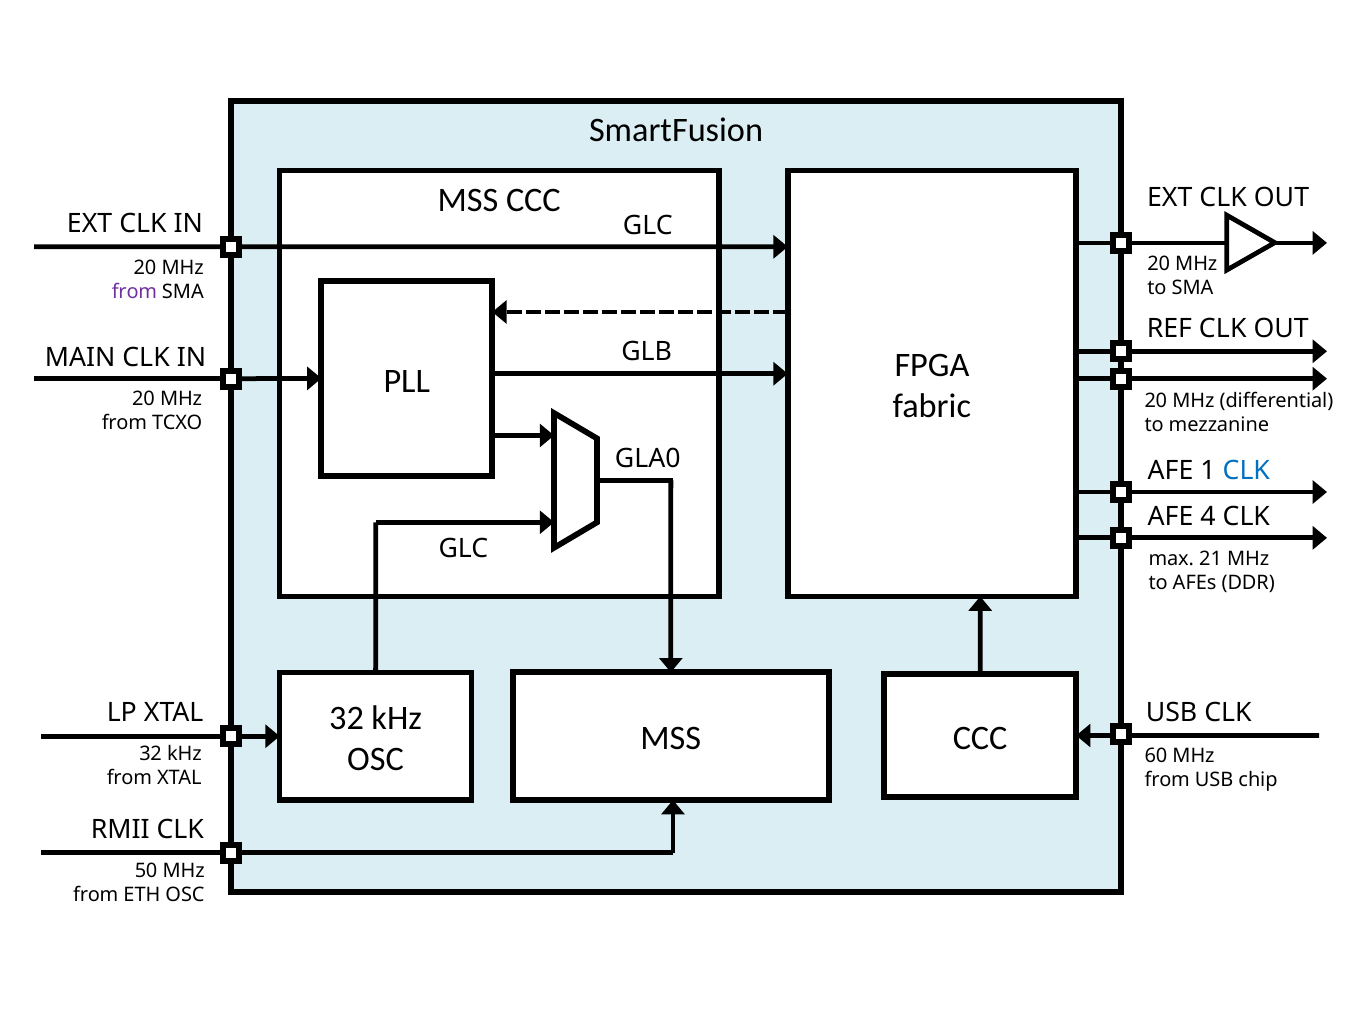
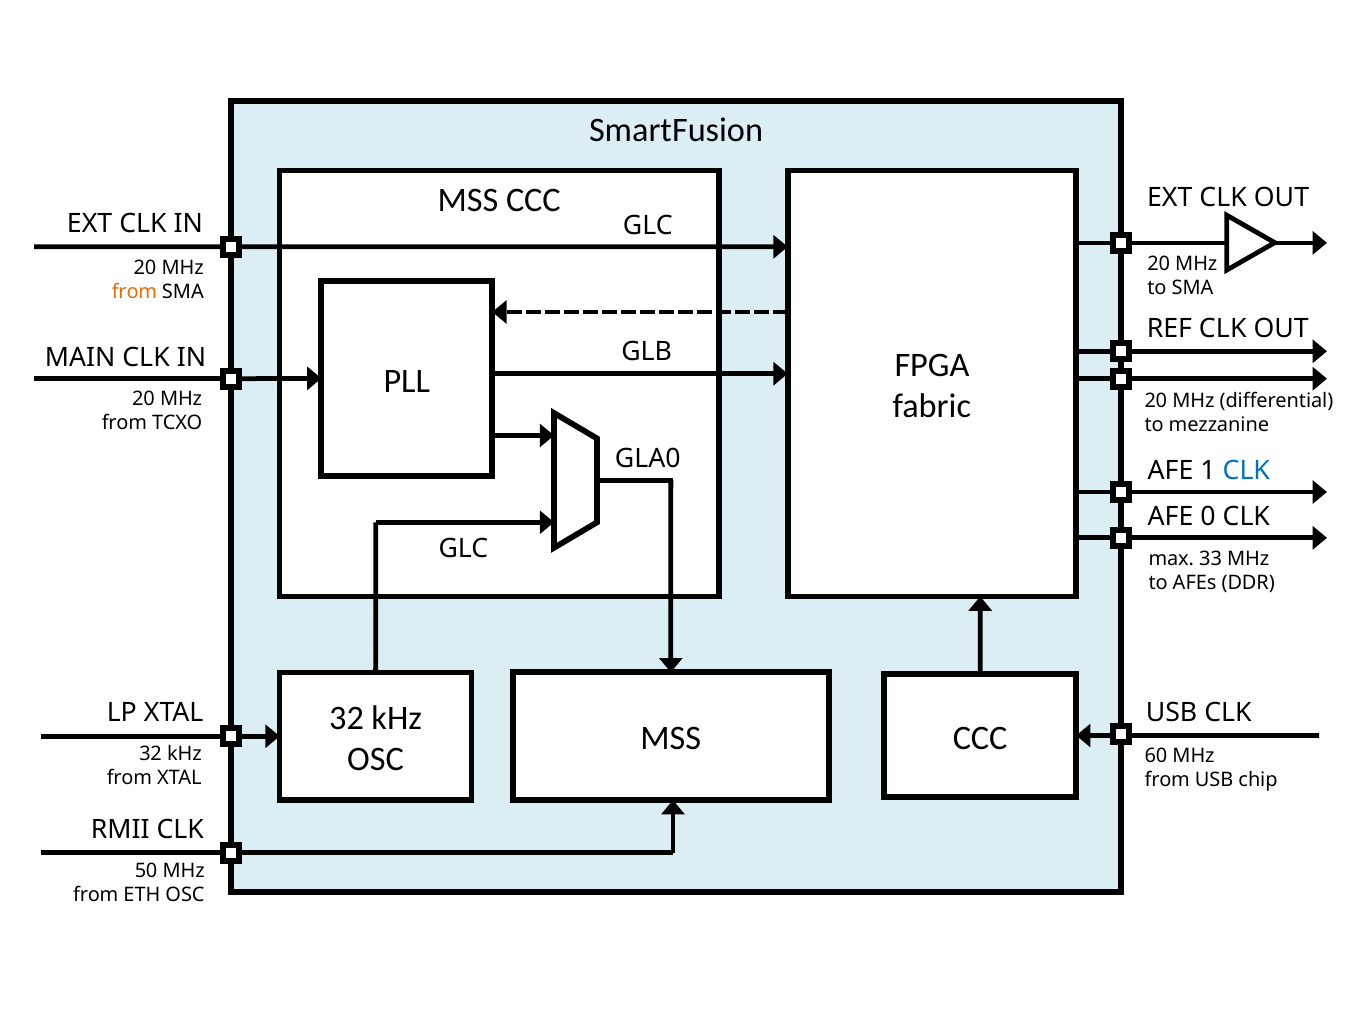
from colour: purple -> orange (134, 291)
4: 4 -> 0 (1208, 517)
21: 21 -> 33 (1211, 559)
